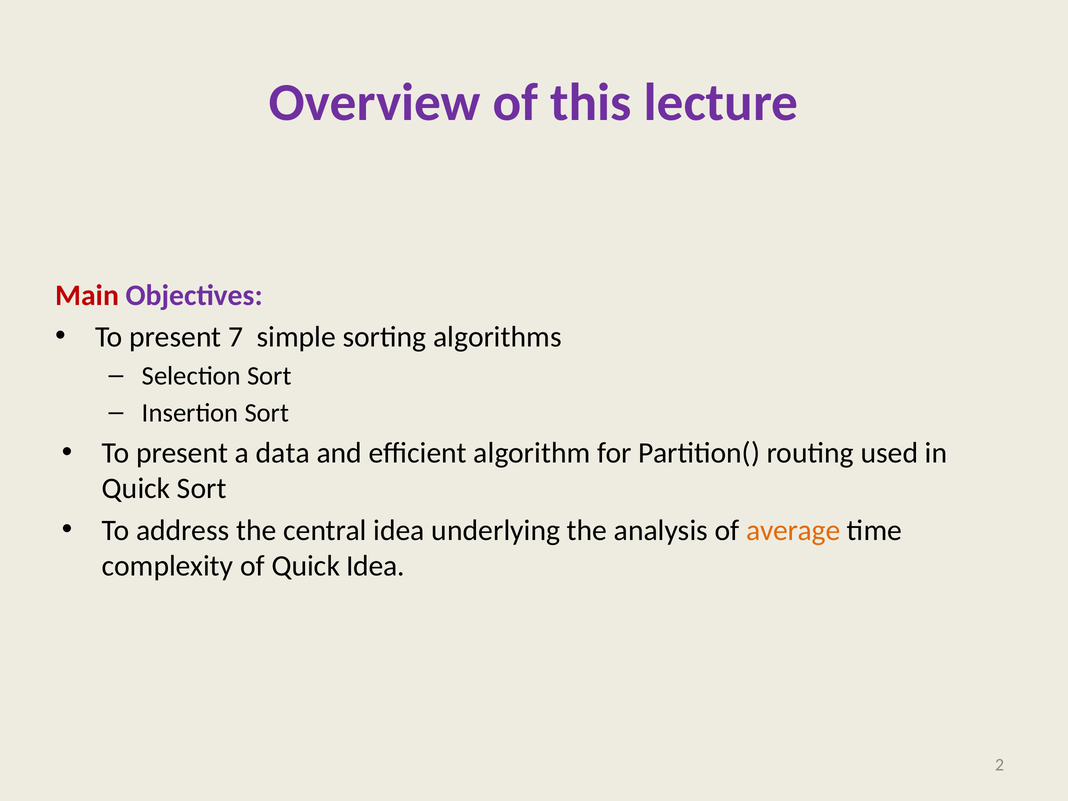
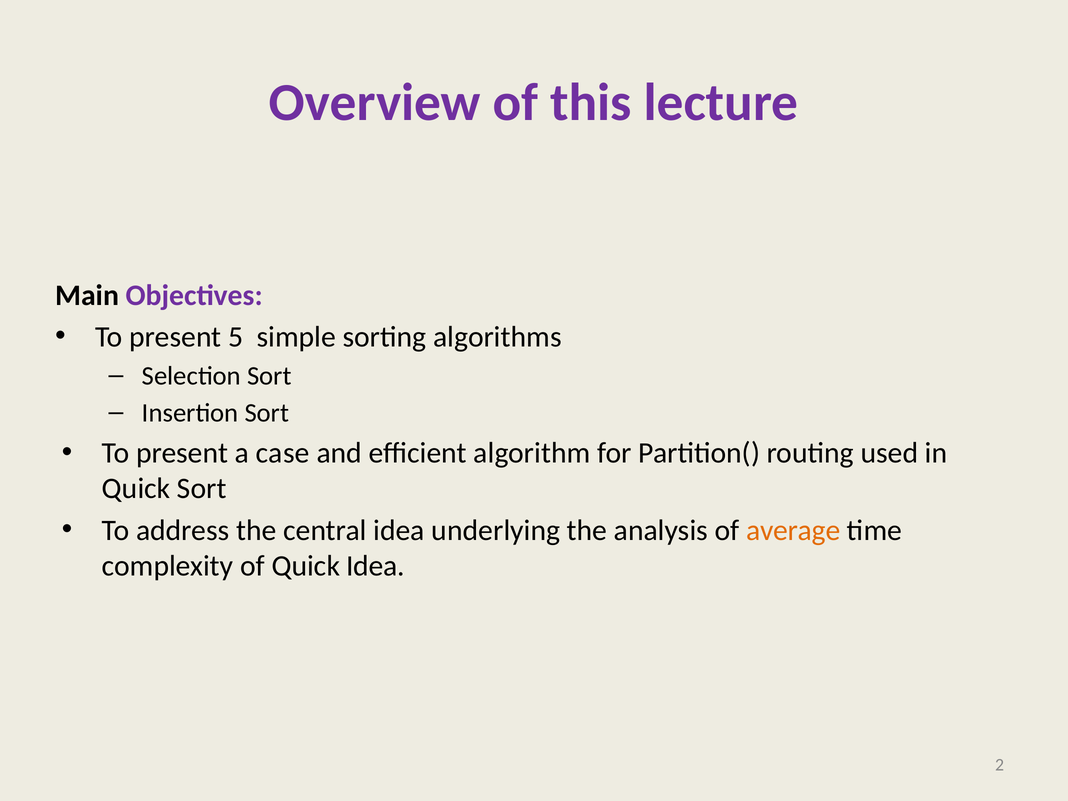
Main colour: red -> black (87, 295)
7: 7 -> 5 (236, 337)
data: data -> case (283, 453)
